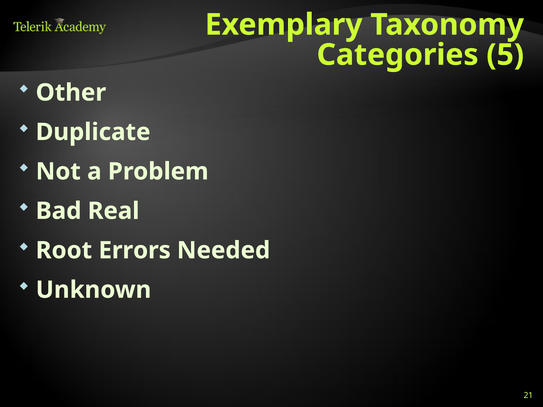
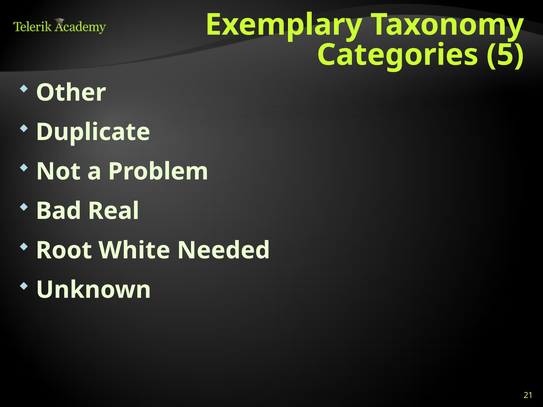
Errors: Errors -> White (134, 251)
